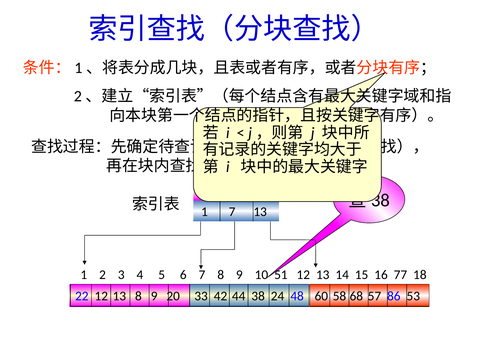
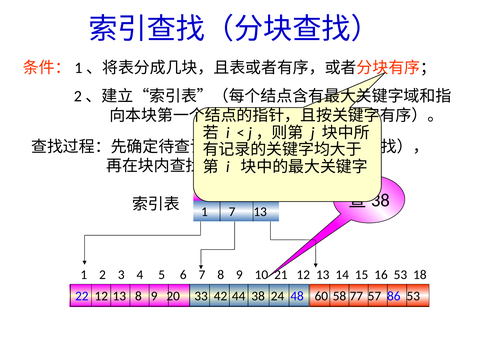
51: 51 -> 21 (281, 275)
16 77: 77 -> 53 (400, 275)
68: 68 -> 77 (356, 296)
